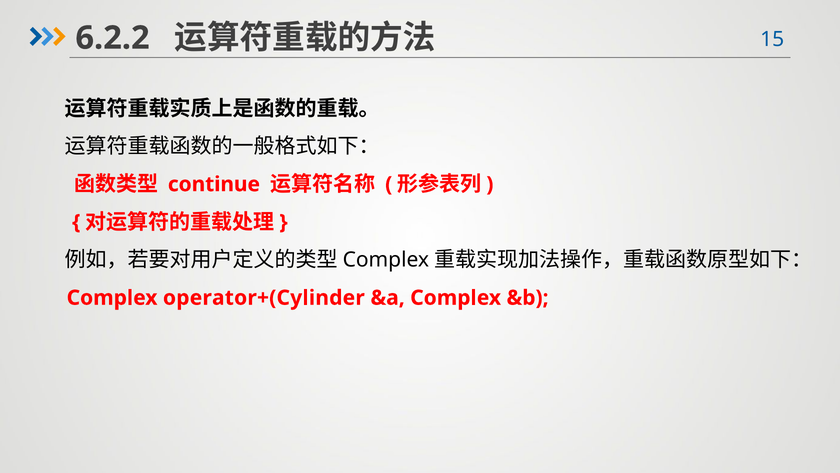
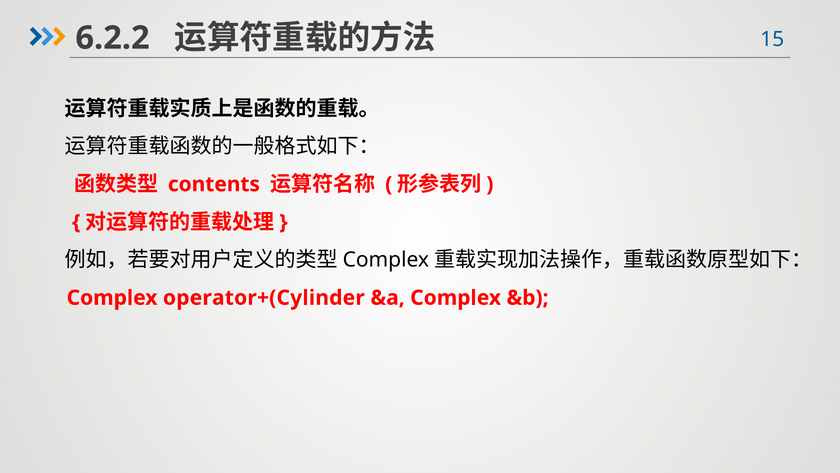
continue: continue -> contents (214, 184)
